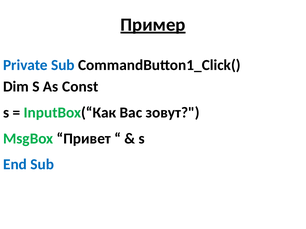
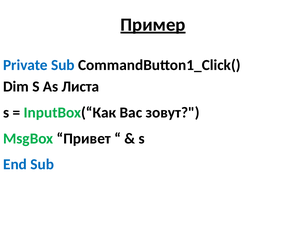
Const: Const -> Листа (80, 87)
